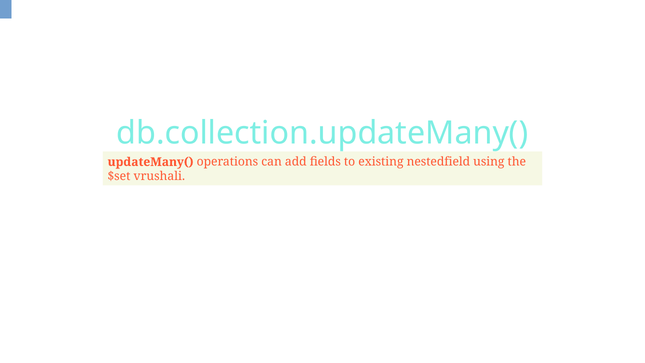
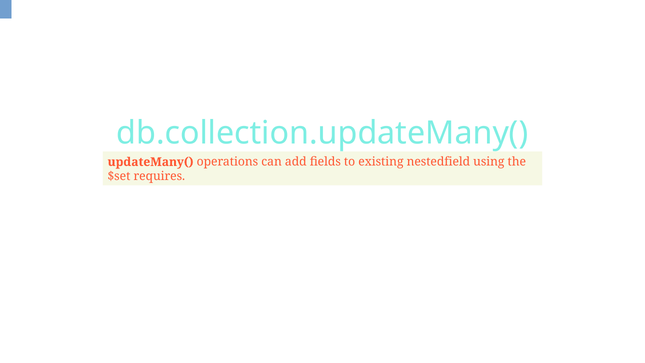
vrushali: vrushali -> requires (159, 176)
